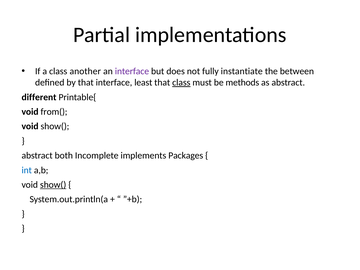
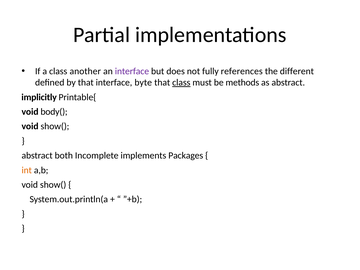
instantiate: instantiate -> references (242, 71)
between: between -> different (297, 71)
least: least -> byte (143, 83)
different: different -> implicitly (39, 97)
from(: from( -> body( (54, 112)
int colour: blue -> orange (27, 170)
show( underline: present -> none (53, 185)
